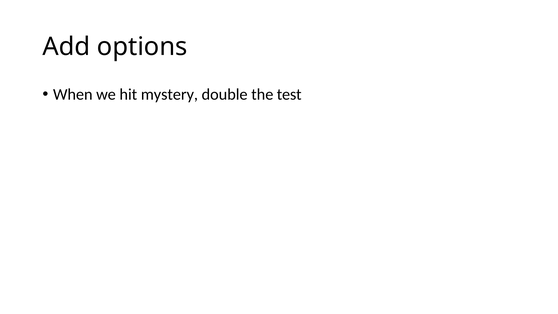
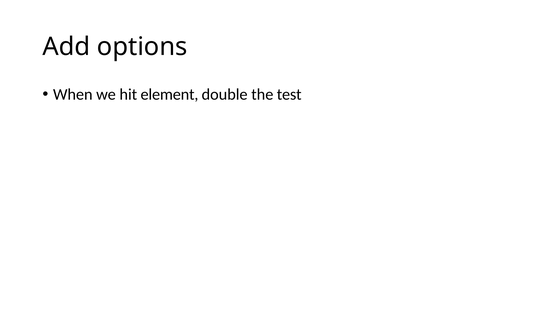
mystery: mystery -> element (169, 94)
